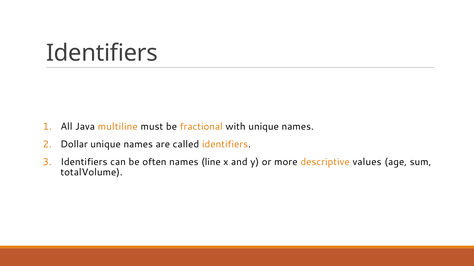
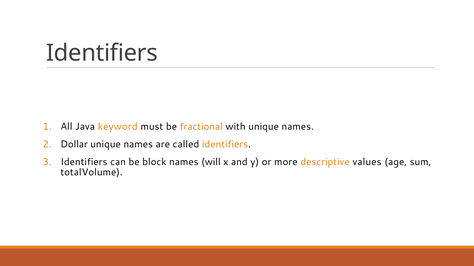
multiline: multiline -> keyword (118, 127)
often: often -> block (154, 162)
line: line -> will (211, 162)
